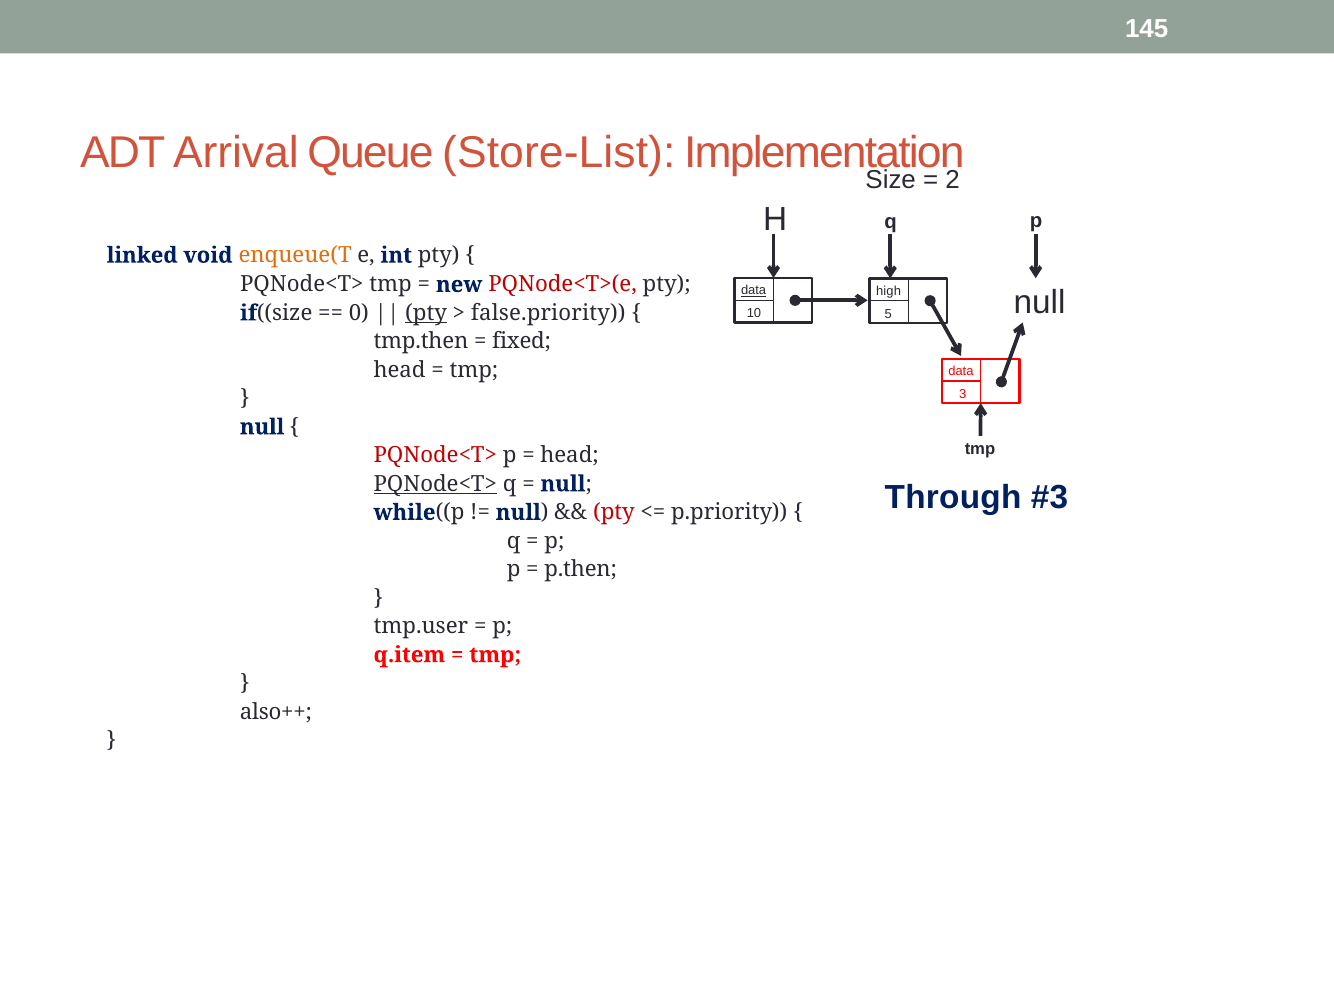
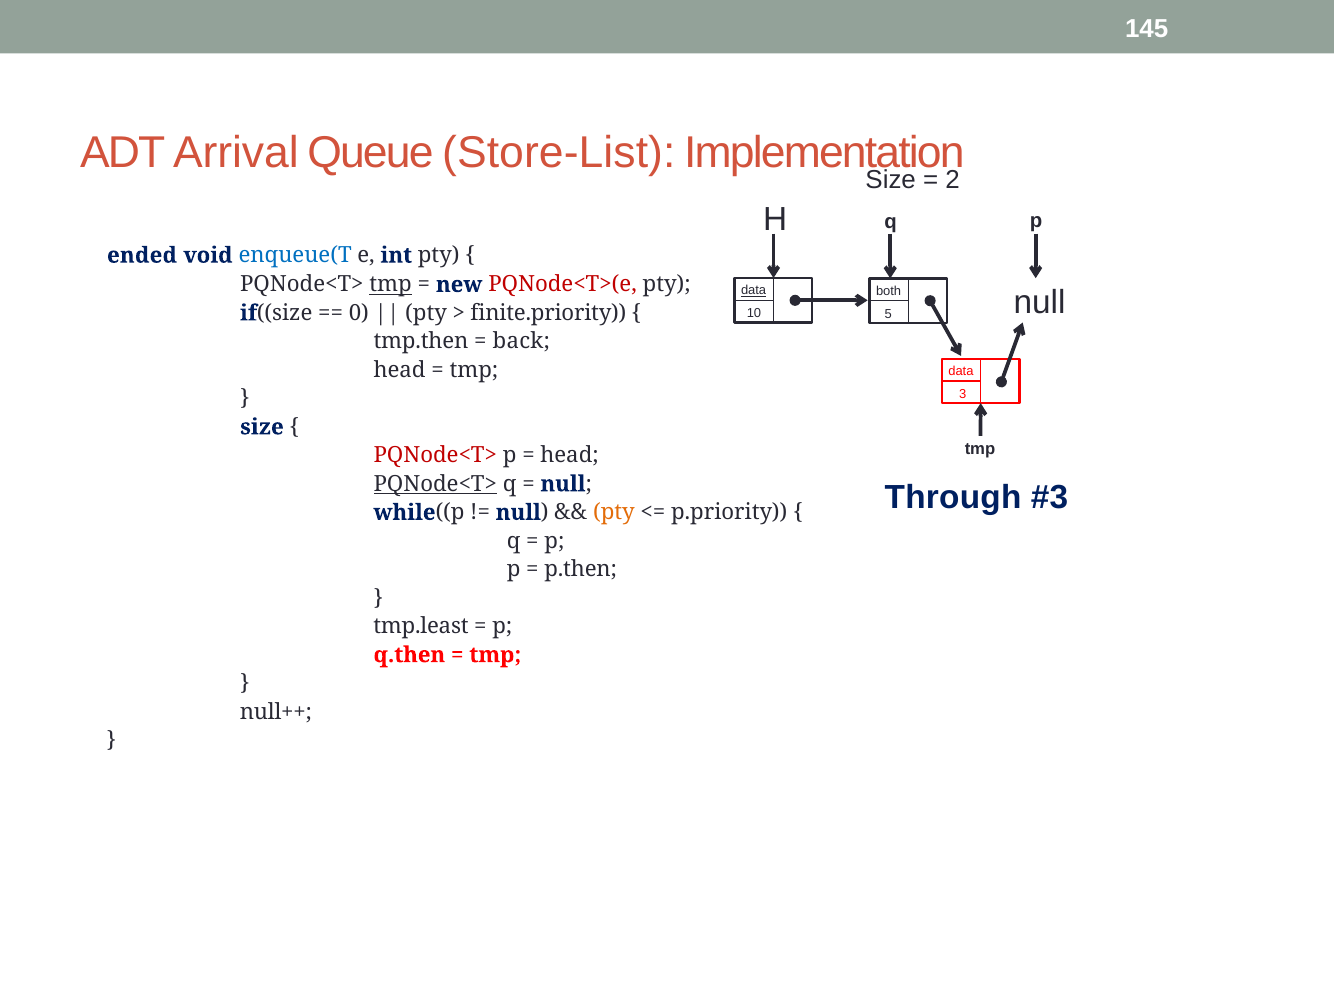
linked: linked -> ended (142, 255)
enqueue(T colour: orange -> blue (295, 255)
tmp underline: none -> present (391, 285)
high: high -> both (889, 291)
pty underline: present -> none (426, 313)
false.priority: false.priority -> finite.priority (548, 313)
fixed: fixed -> back (521, 341)
null: null -> size (262, 427)
pty colour: red -> orange (614, 512)
tmp.user: tmp.user -> tmp.least (421, 626)
q.item: q.item -> q.then (409, 655)
also++: also++ -> null++ (276, 712)
